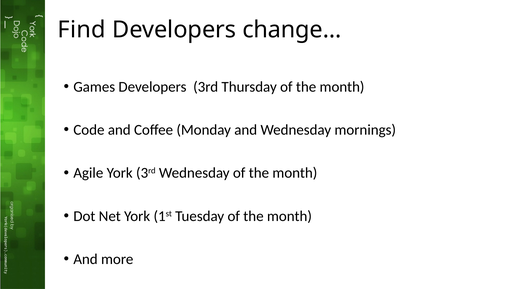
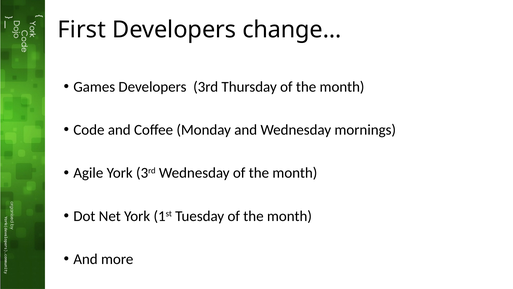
Find: Find -> First (82, 30)
